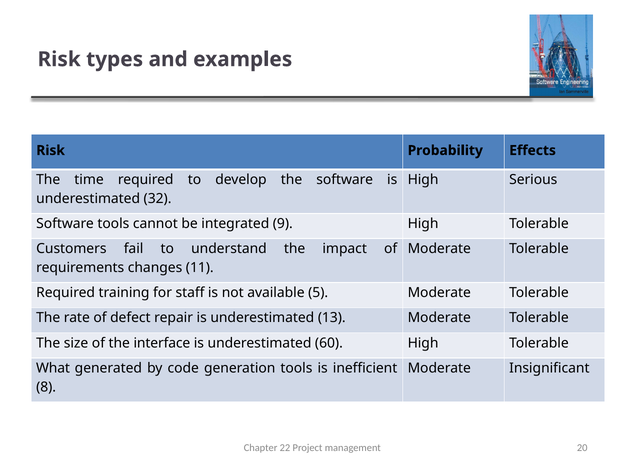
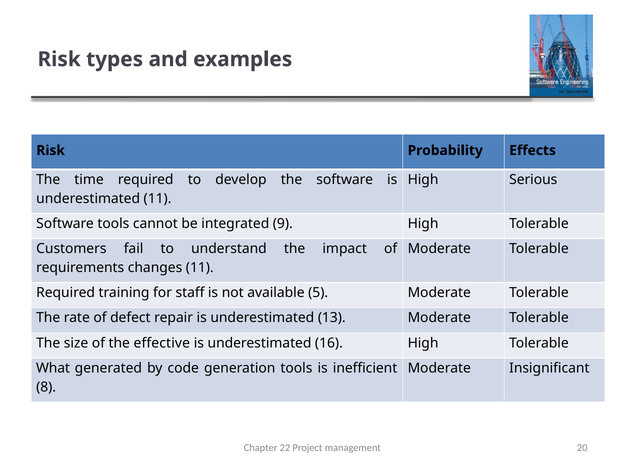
underestimated 32: 32 -> 11 (158, 198)
interface: interface -> effective (162, 343)
60: 60 -> 16 (329, 343)
